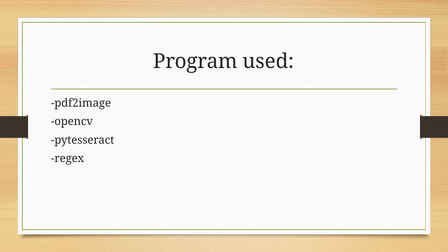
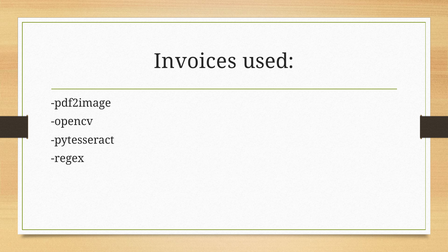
Program: Program -> Invoices (195, 61)
